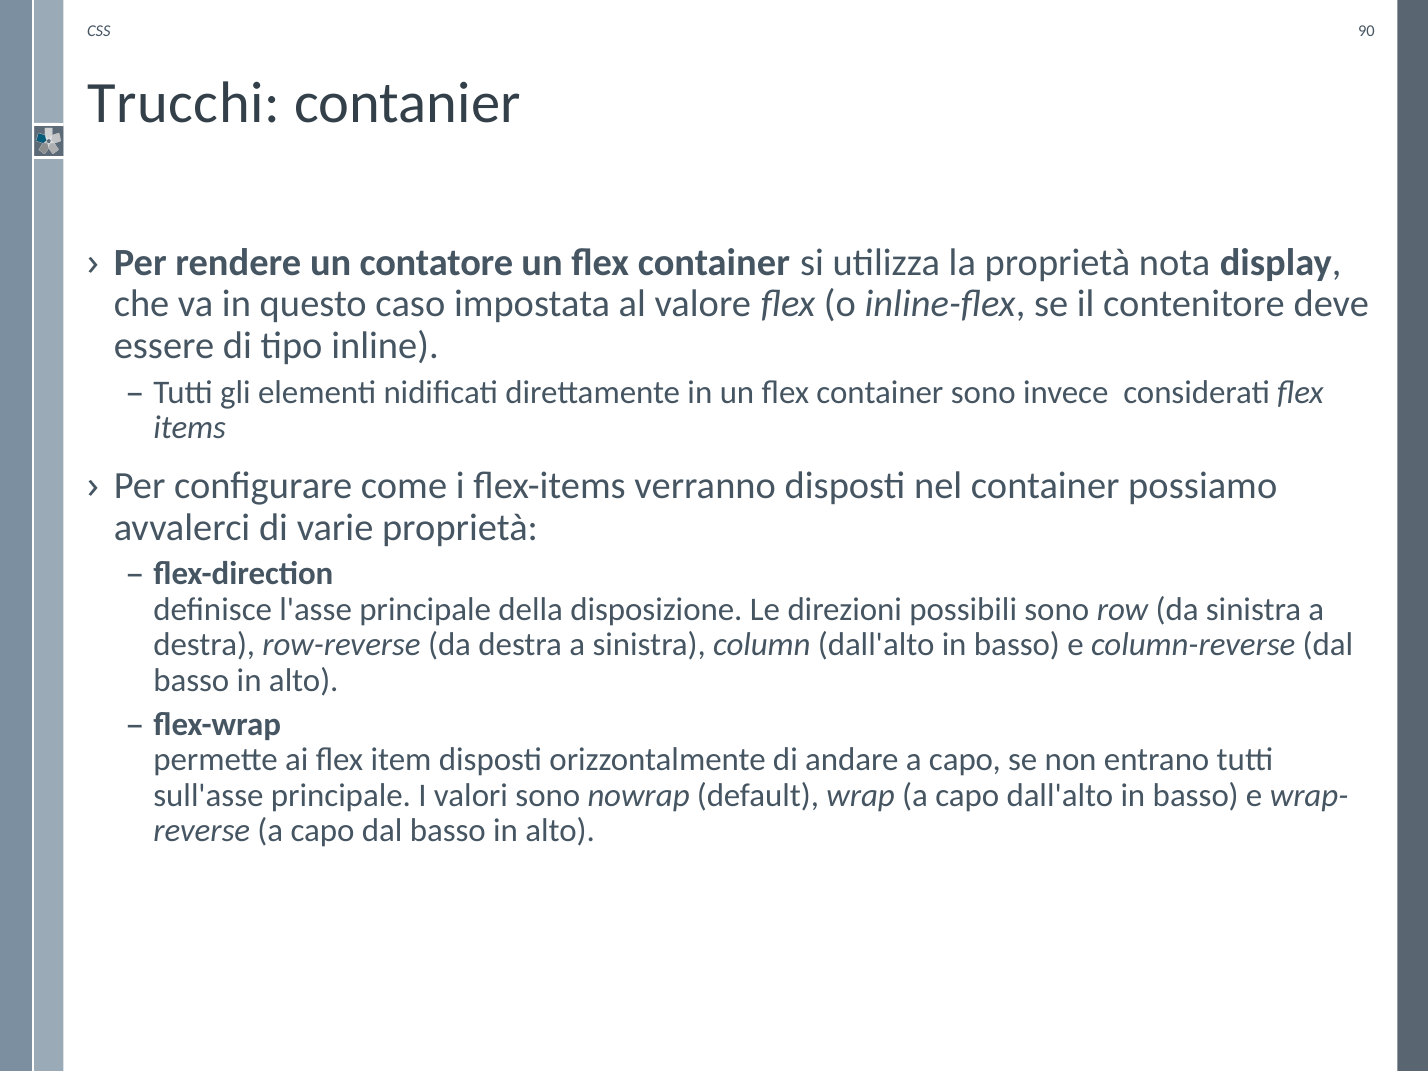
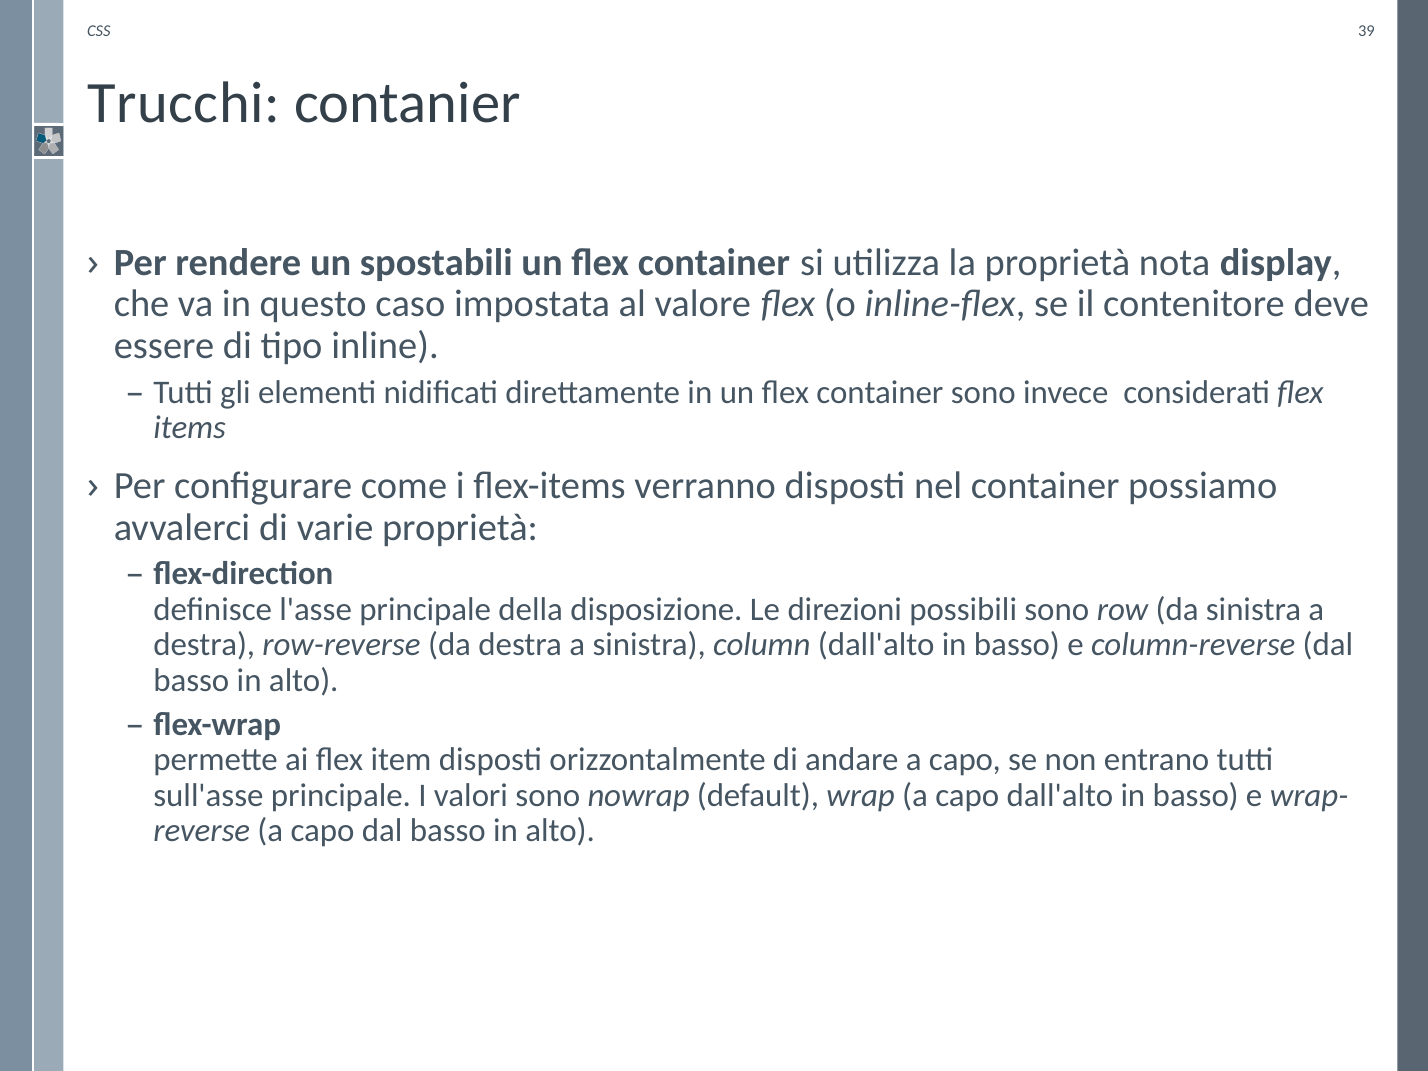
90: 90 -> 39 (1366, 31)
contatore: contatore -> spostabili (436, 262)
